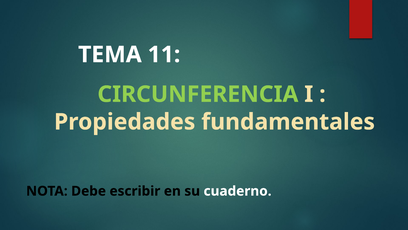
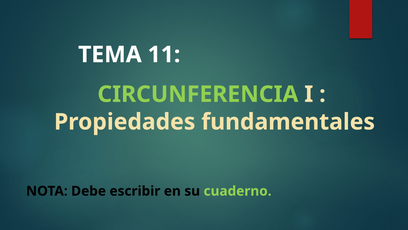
cuaderno colour: white -> light green (238, 191)
